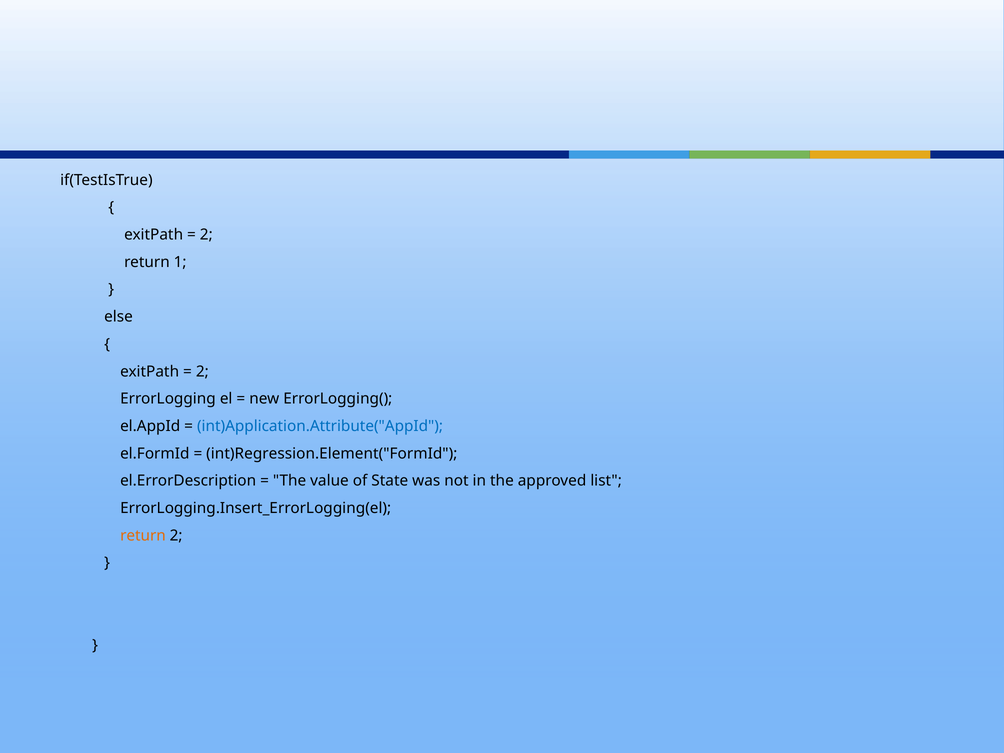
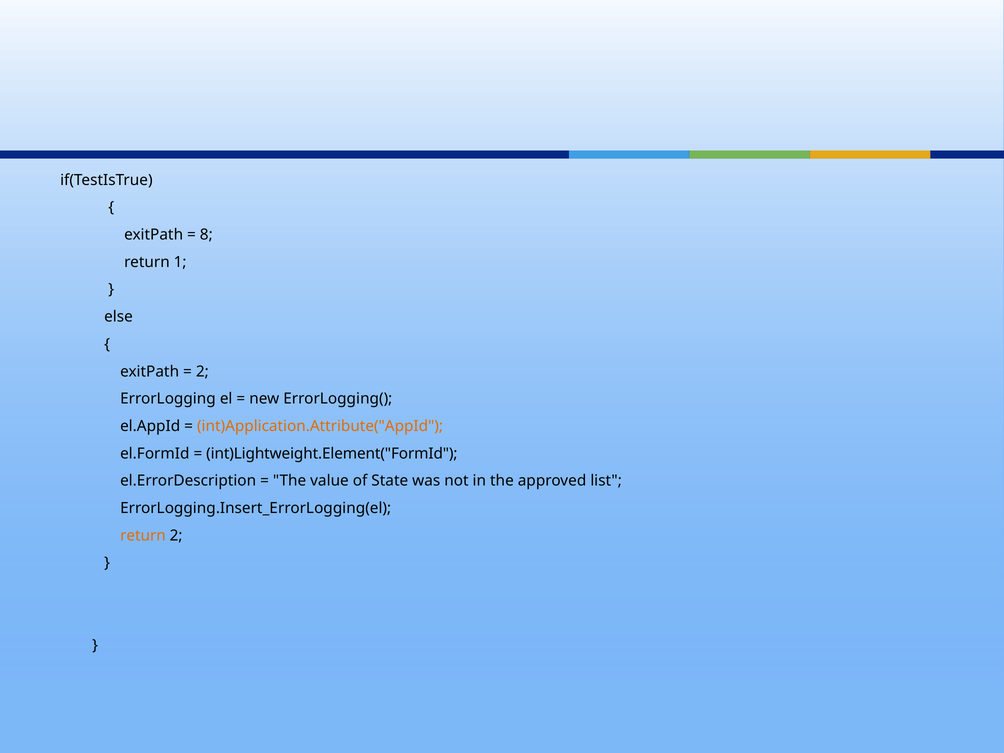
2: 2 -> 8 (206, 235)
int)Application.Attribute("AppId colour: blue -> orange (320, 426)
int)Regression.Element("FormId: int)Regression.Element("FormId -> int)Lightweight.Element("FormId (332, 453)
